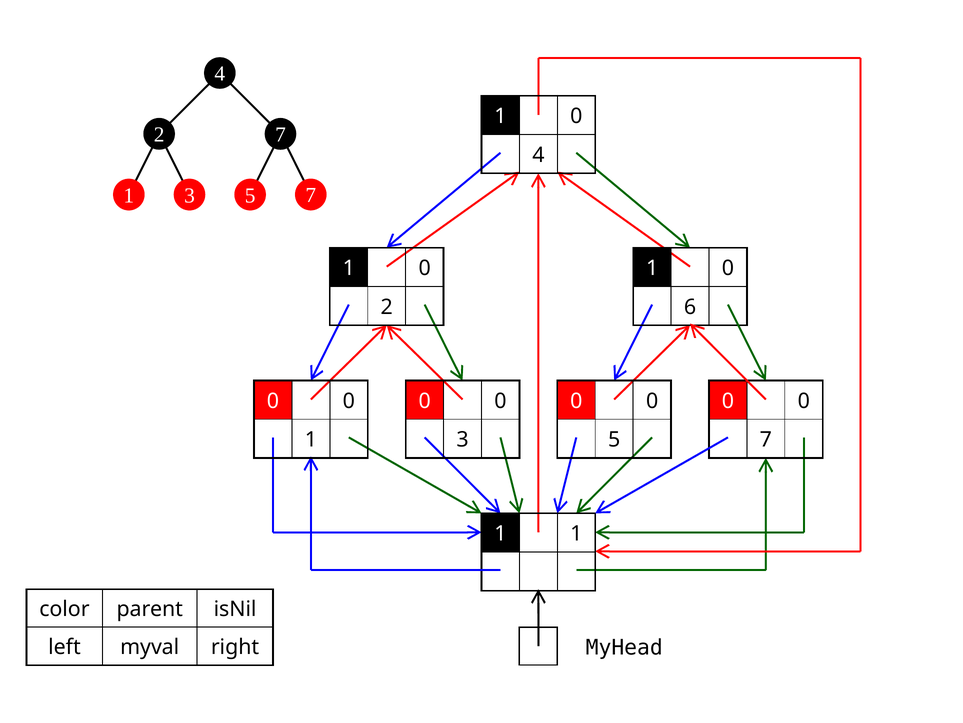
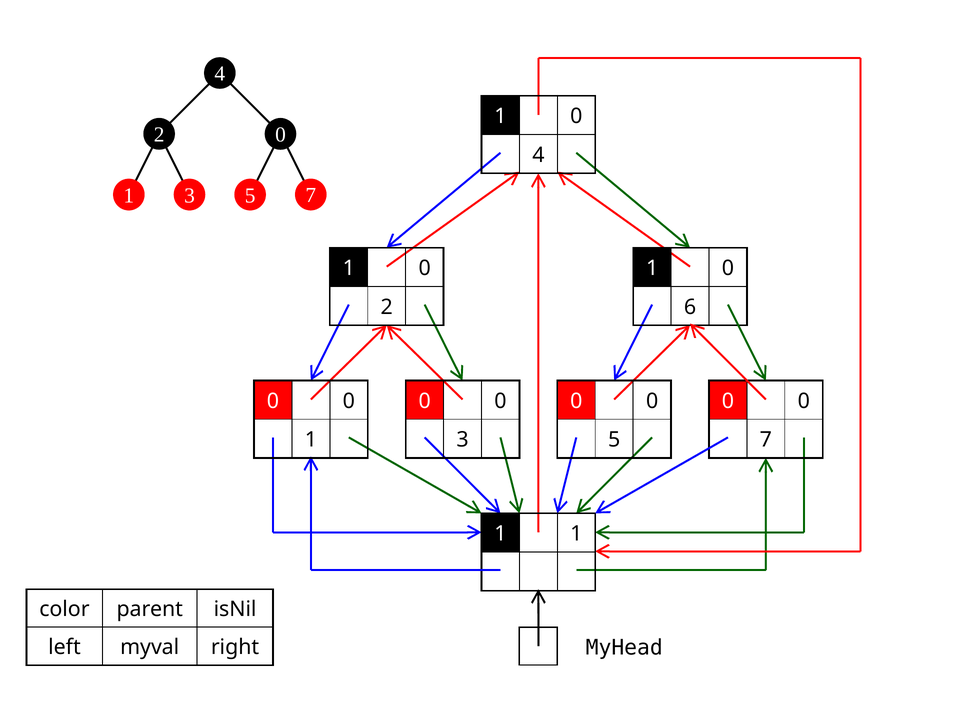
2 7: 7 -> 0 (280, 135)
